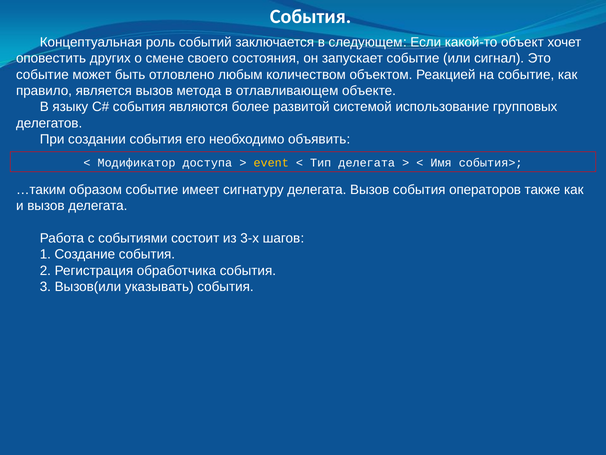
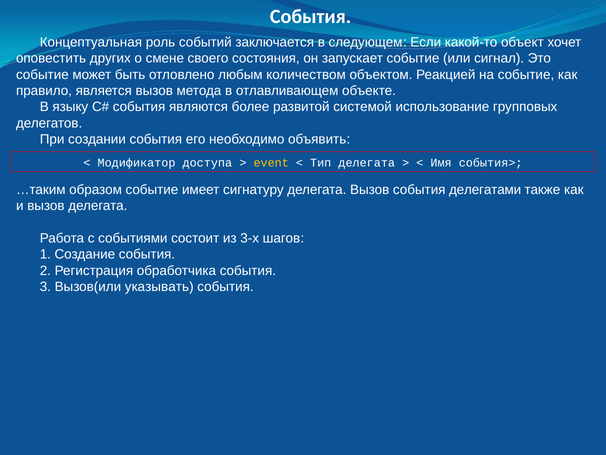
операторов: операторов -> делегатами (485, 190)
